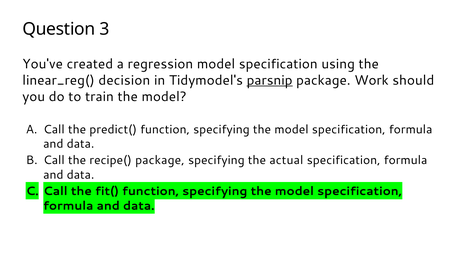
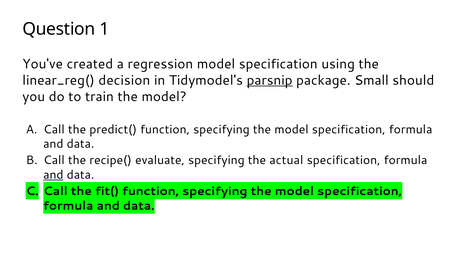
3: 3 -> 1 (104, 29)
Work: Work -> Small (372, 80)
recipe( package: package -> evaluate (160, 160)
and underline: none -> present (53, 175)
